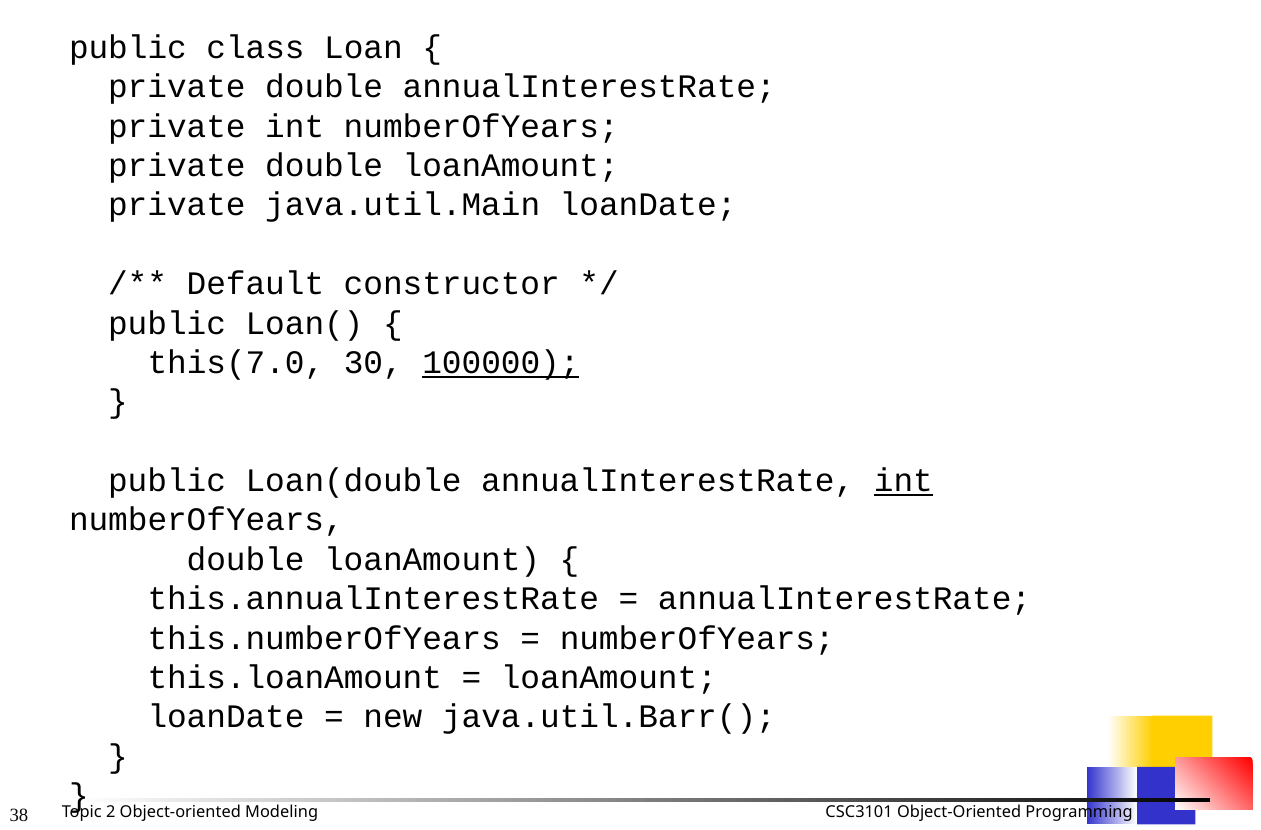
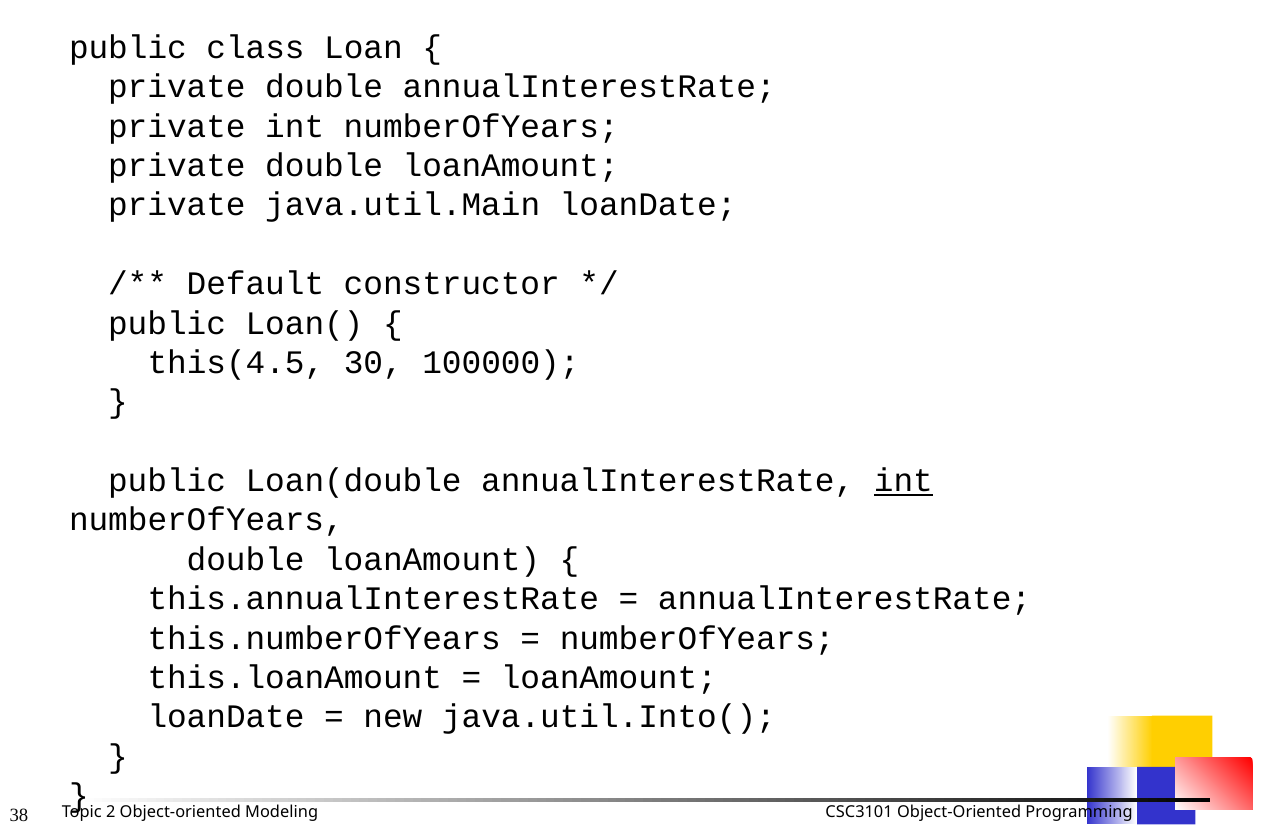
this(7.0: this(7.0 -> this(4.5 (236, 362)
100000 underline: present -> none (501, 362)
java.util.Barr(: java.util.Barr( -> java.util.Into( (609, 717)
